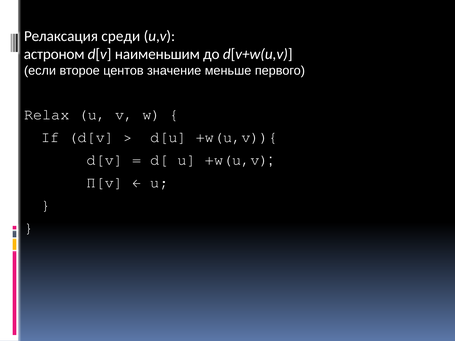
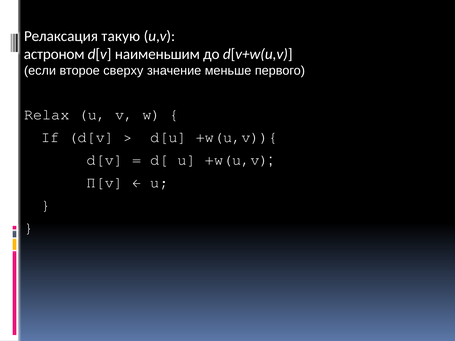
среди: среди -> такую (121, 36)
центов: центов -> сверху (123, 71)
